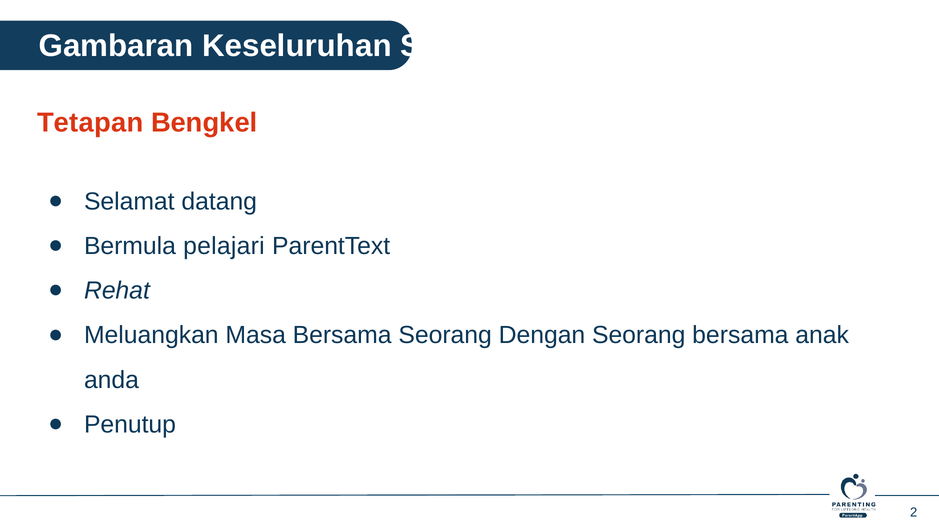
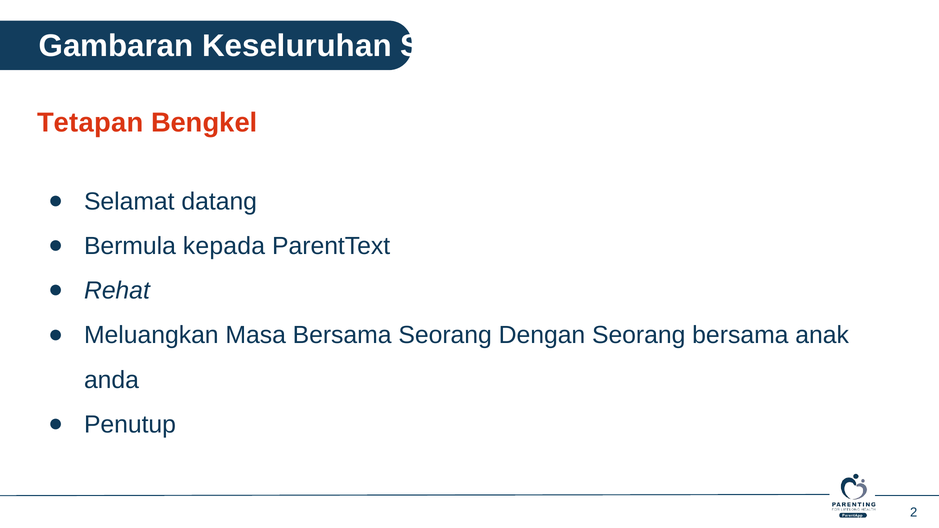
pelajari: pelajari -> kepada (224, 246)
